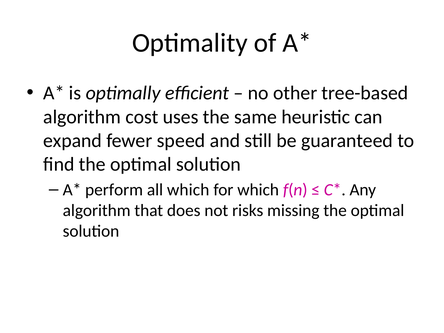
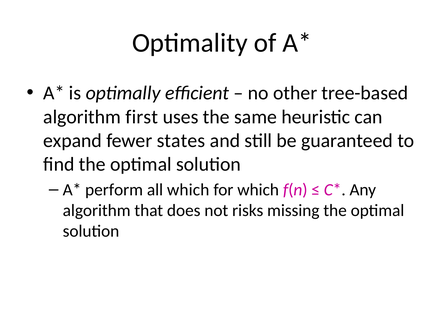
cost: cost -> first (142, 117)
speed: speed -> states (181, 141)
